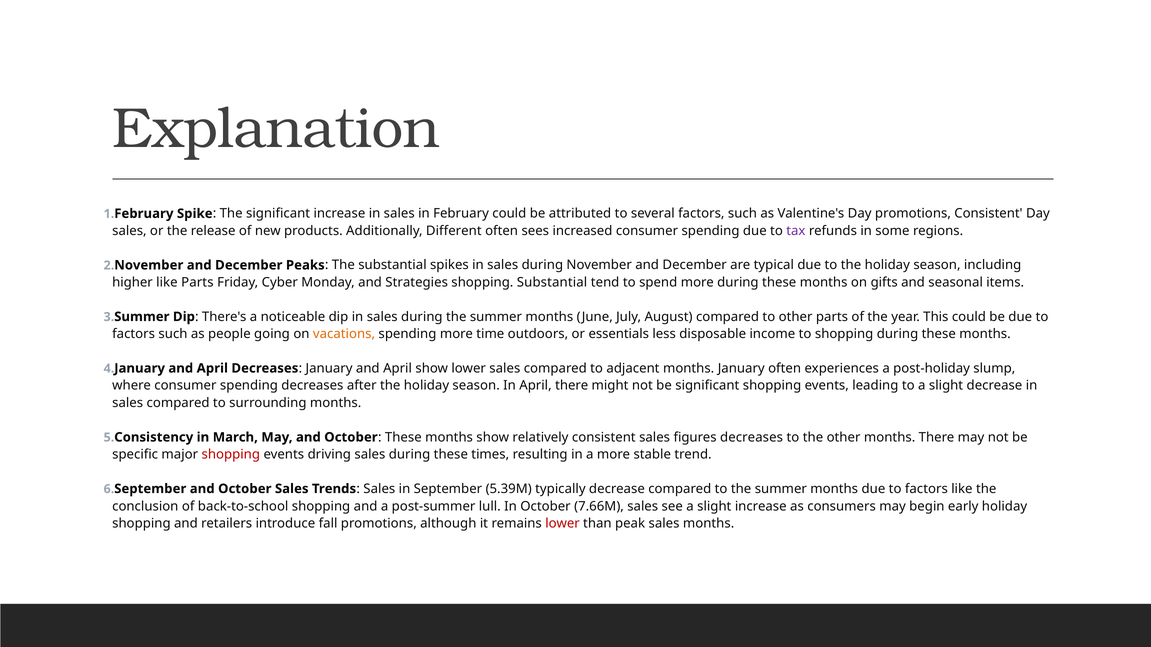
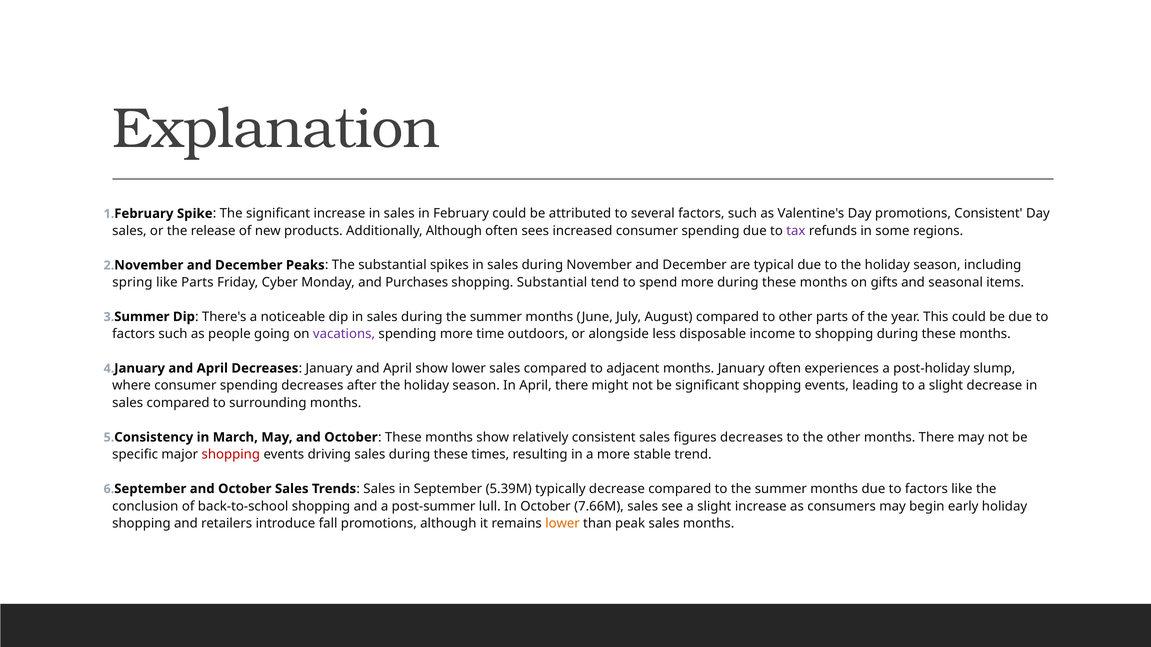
Additionally Different: Different -> Although (454, 231)
higher: higher -> spring (132, 283)
Strategies: Strategies -> Purchases (417, 283)
vacations colour: orange -> purple (344, 334)
essentials: essentials -> alongside (619, 334)
lower colour: red -> orange (563, 524)
